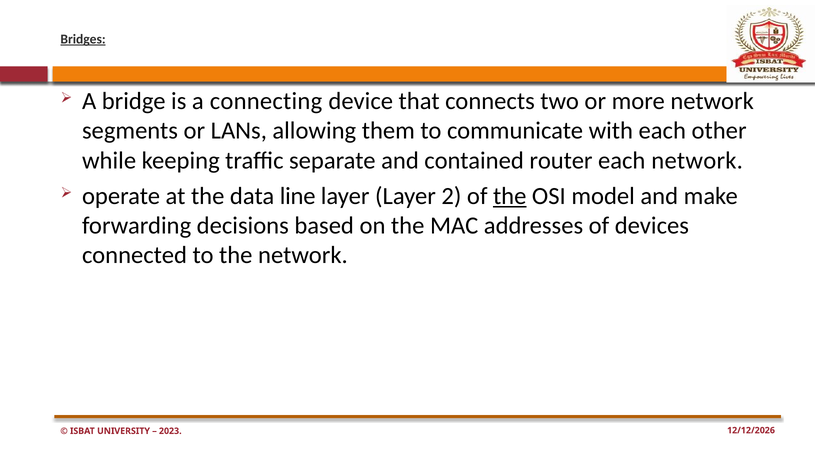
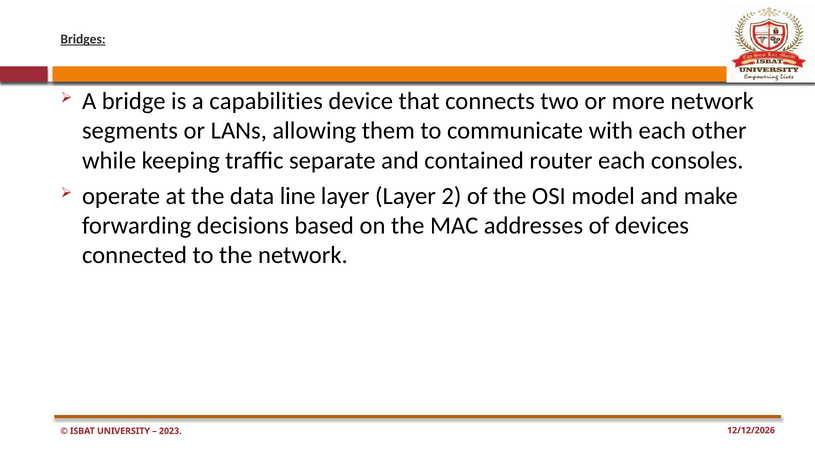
connecting: connecting -> capabilities (266, 101)
each network: network -> consoles (697, 160)
the underline: present -> none (510, 196)
